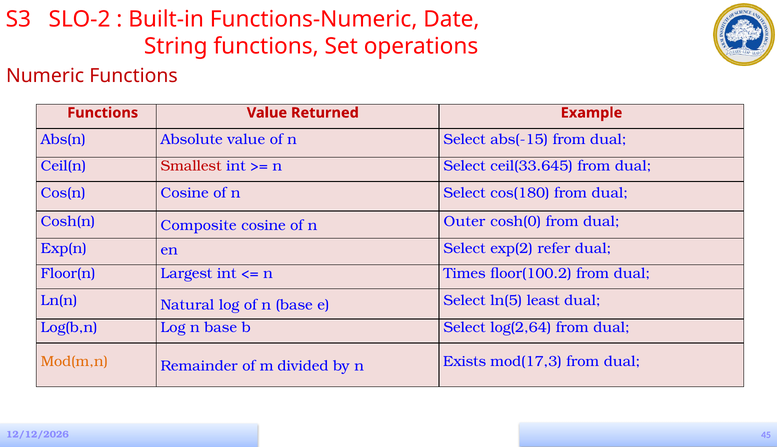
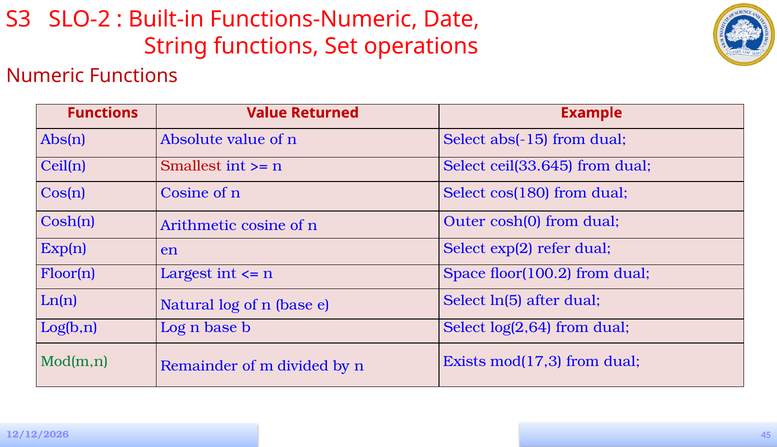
Composite: Composite -> Arithmetic (199, 226)
Times: Times -> Space (465, 274)
least: least -> after (543, 301)
Mod(m,n colour: orange -> green (74, 362)
